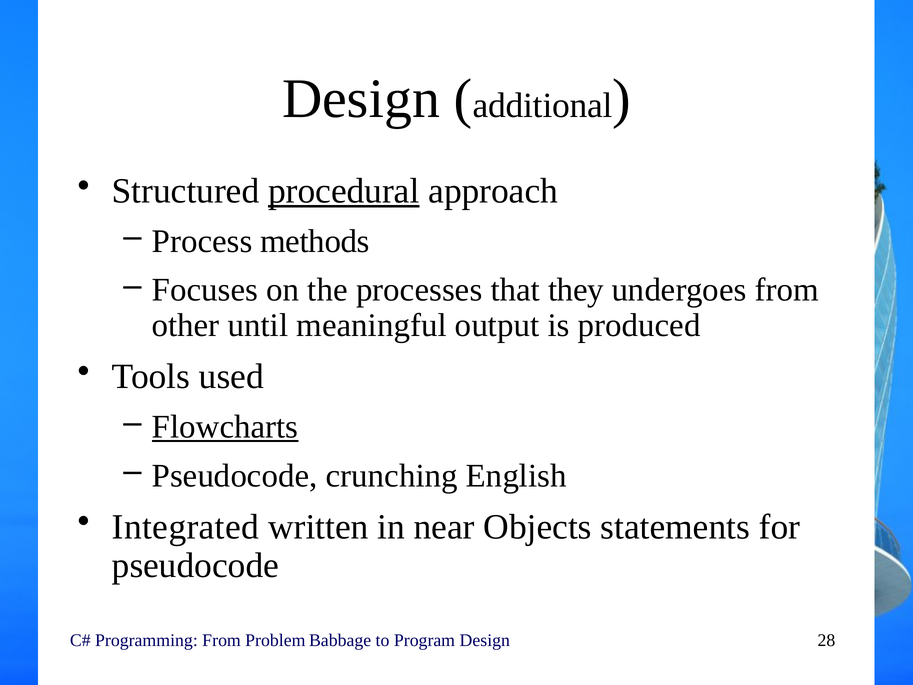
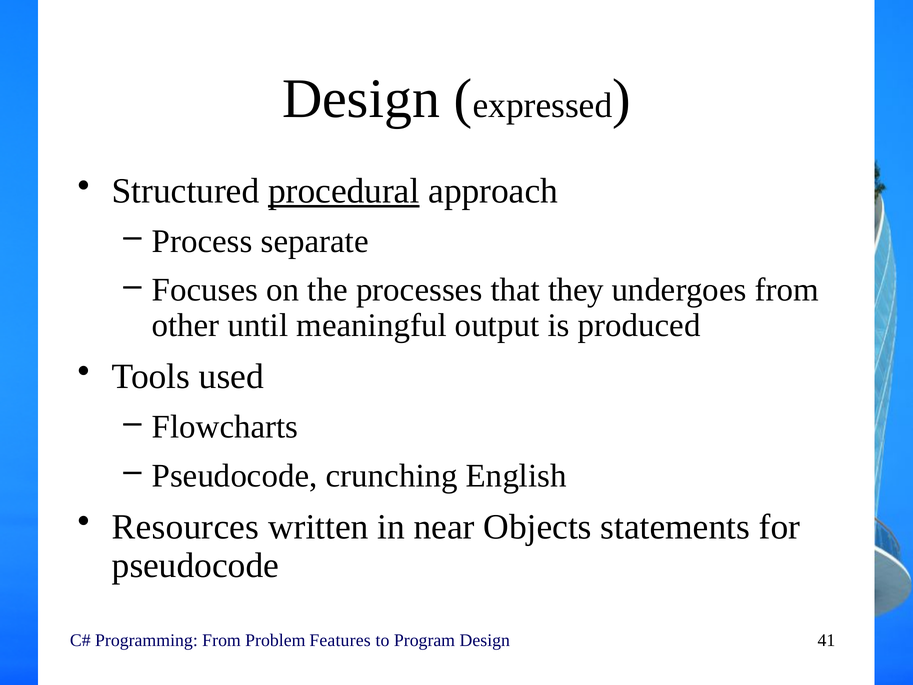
additional: additional -> expressed (543, 106)
methods: methods -> separate (315, 241)
Flowcharts underline: present -> none (225, 427)
Integrated: Integrated -> Resources (186, 527)
Babbage: Babbage -> Features (340, 640)
28: 28 -> 41 (826, 640)
